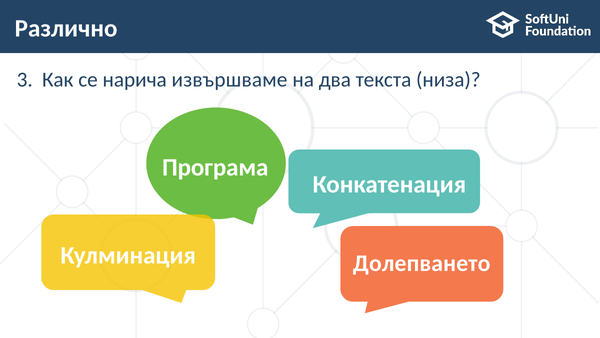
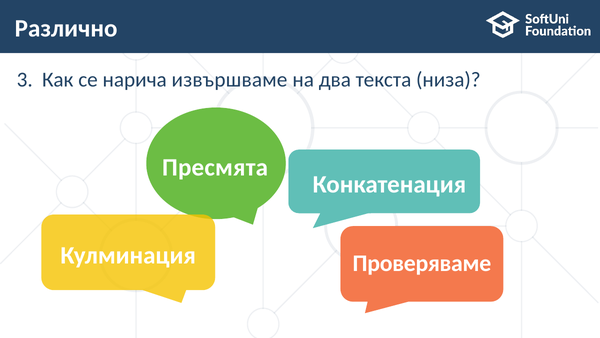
Програма: Програма -> Пресмята (215, 167)
Долепването: Долепването -> Проверяваме (422, 263)
